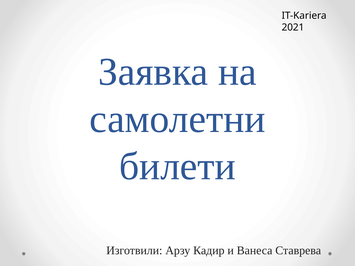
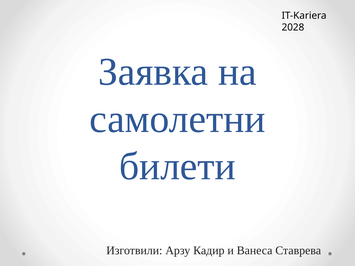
2021: 2021 -> 2028 (293, 28)
